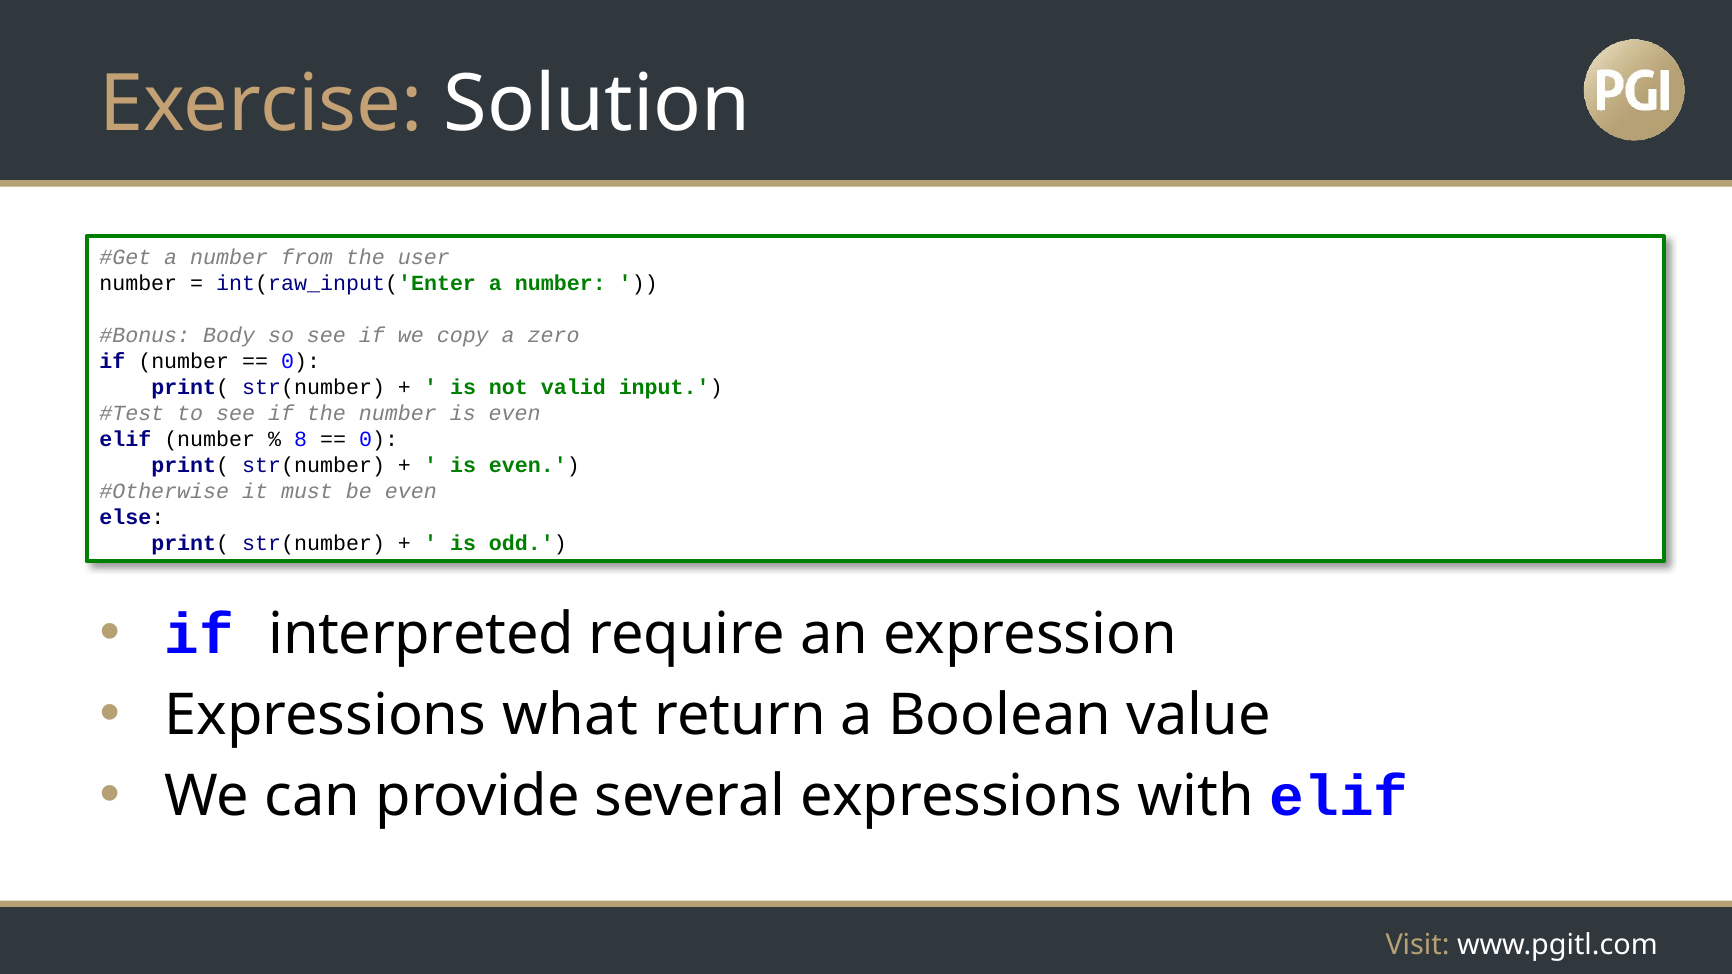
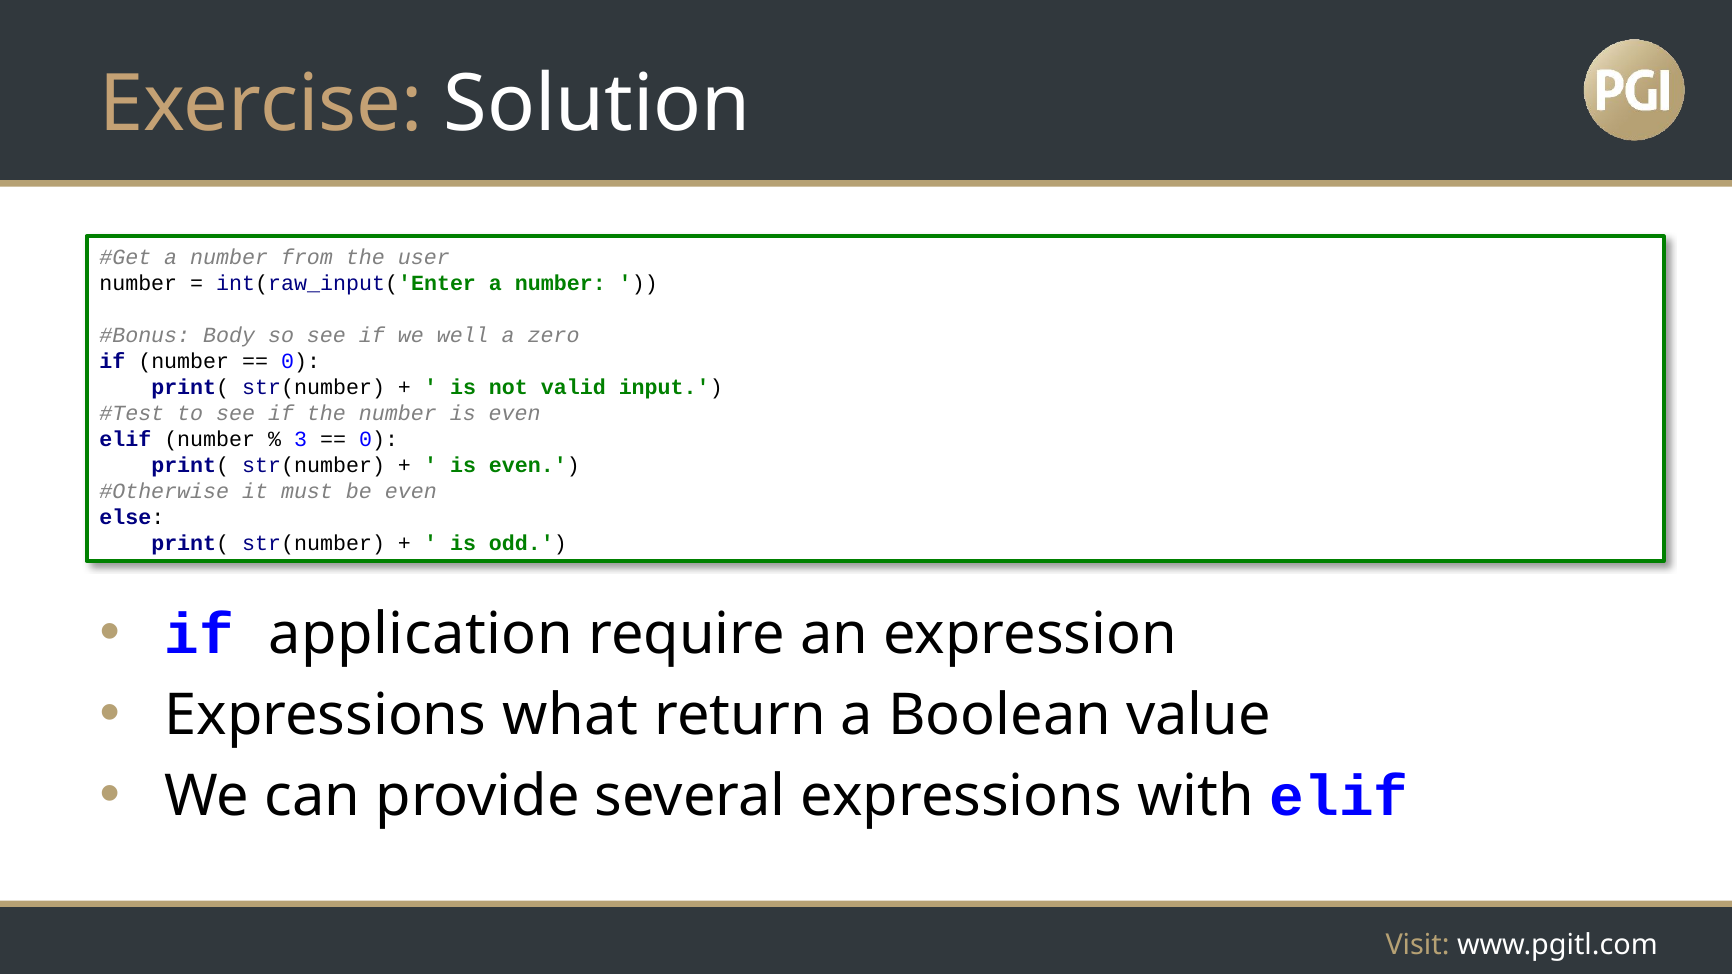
copy: copy -> well (463, 335)
8: 8 -> 3 (301, 439)
interpreted: interpreted -> application (421, 635)
